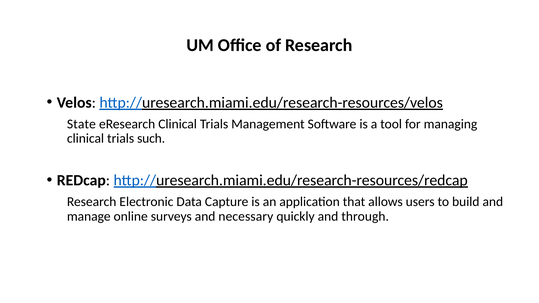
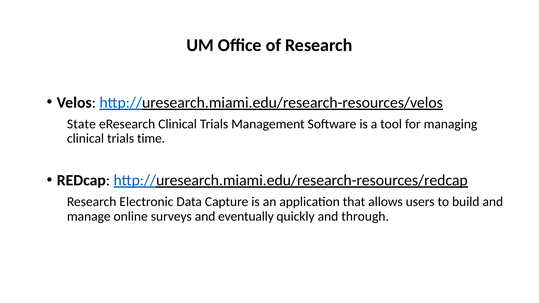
such: such -> time (151, 139)
necessary: necessary -> eventually (246, 216)
